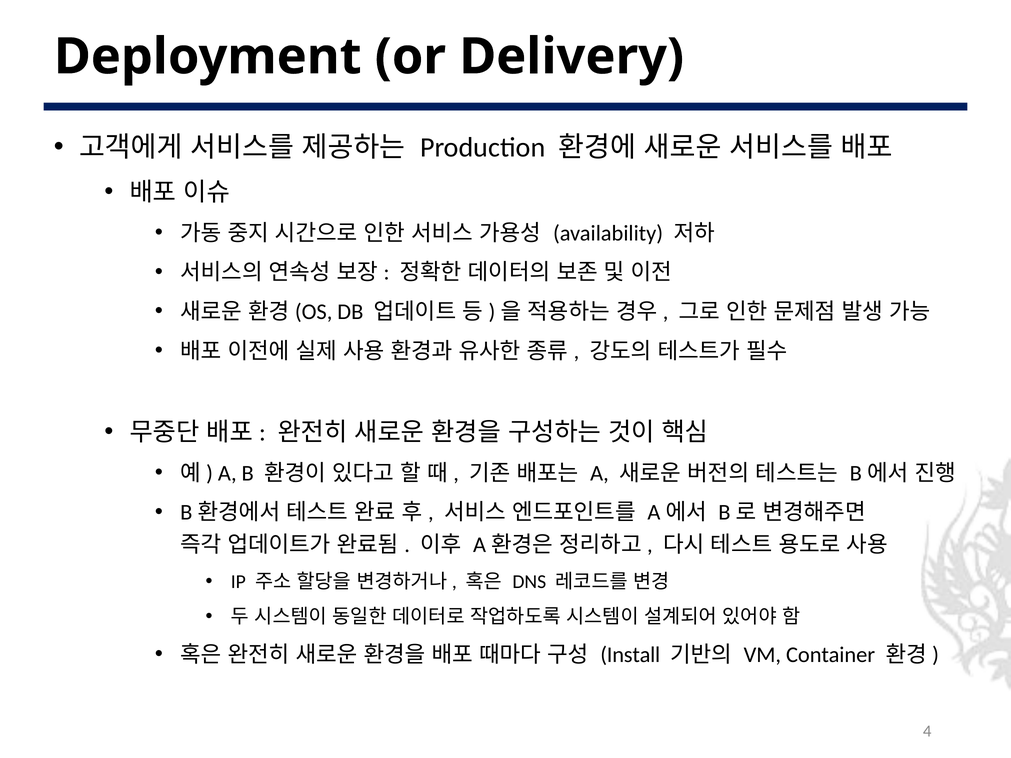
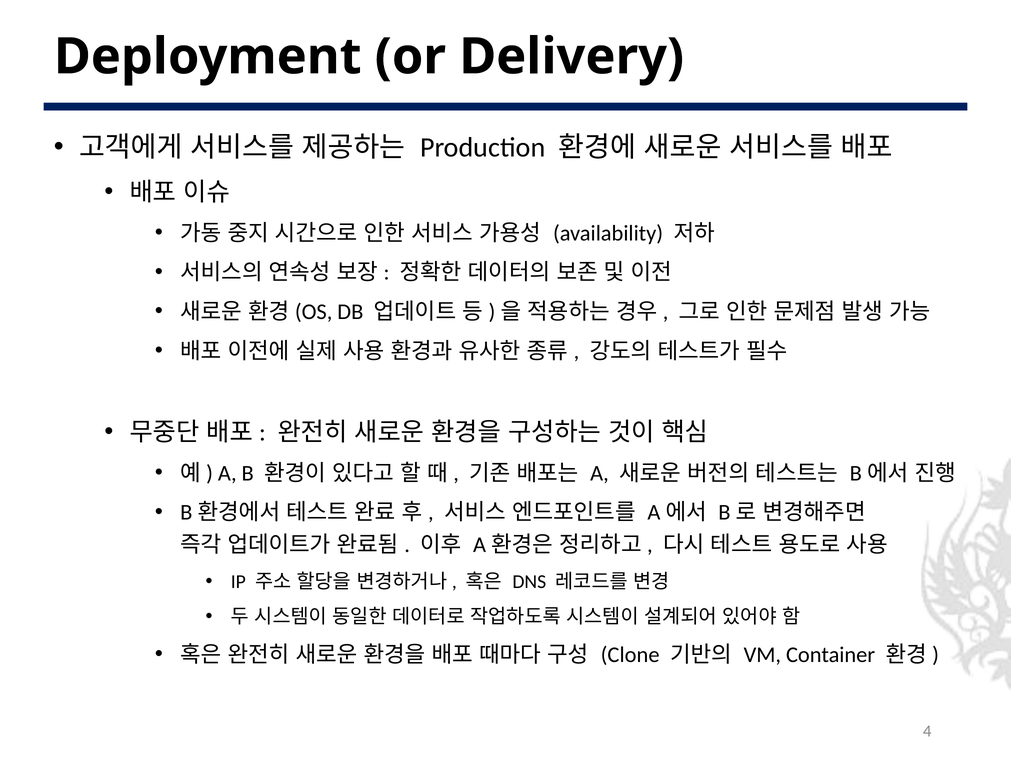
Install: Install -> Clone (630, 655)
